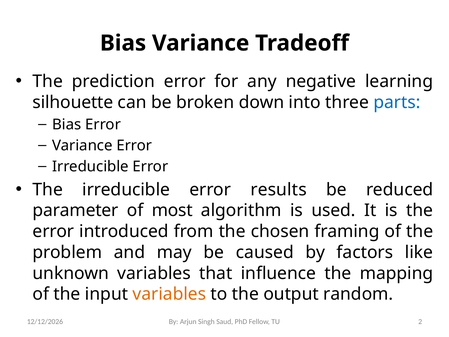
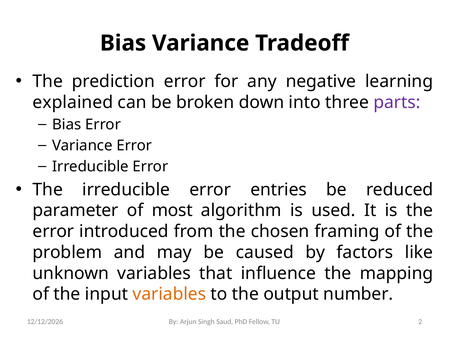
silhouette: silhouette -> explained (73, 102)
parts colour: blue -> purple (397, 102)
results: results -> entries (279, 189)
random: random -> number (358, 294)
